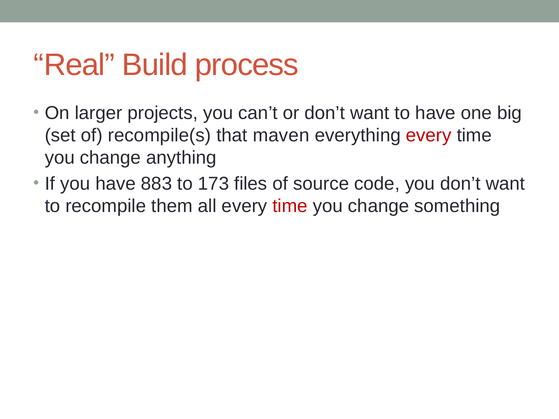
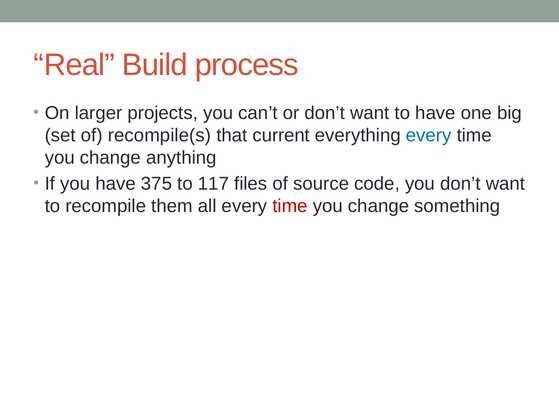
maven: maven -> current (281, 135)
every colour: red -> blue (429, 135)
883: 883 -> 375 (156, 184)
173: 173 -> 117 (213, 184)
